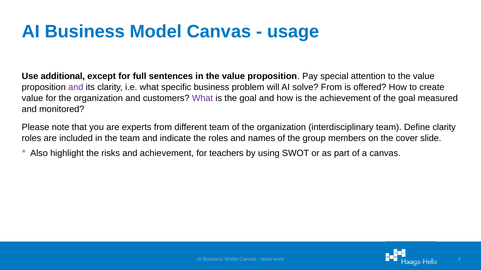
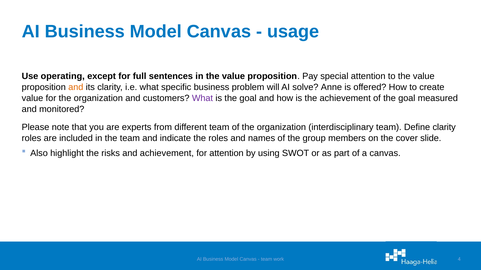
additional: additional -> operating (63, 76)
and colour: purple -> orange (76, 87)
solve From: From -> Anne (331, 87)
for teachers: teachers -> attention (226, 153)
